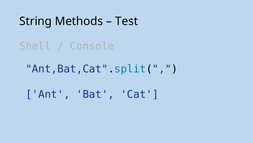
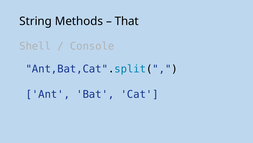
Test: Test -> That (127, 21)
